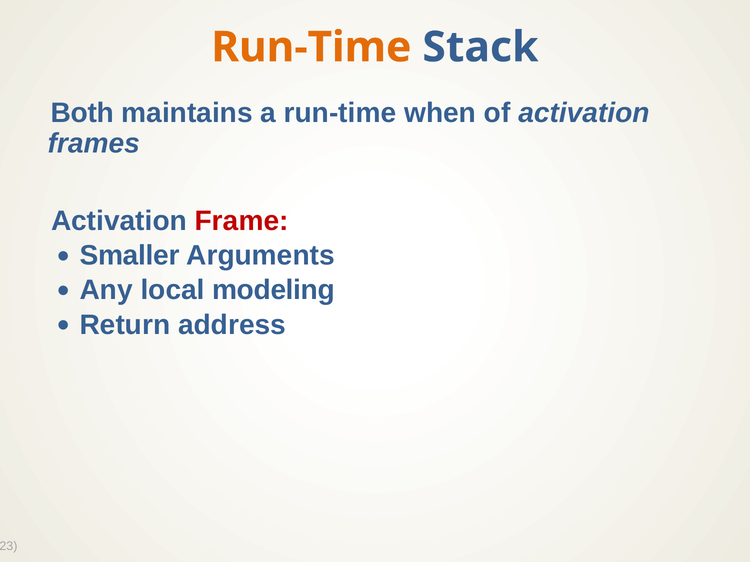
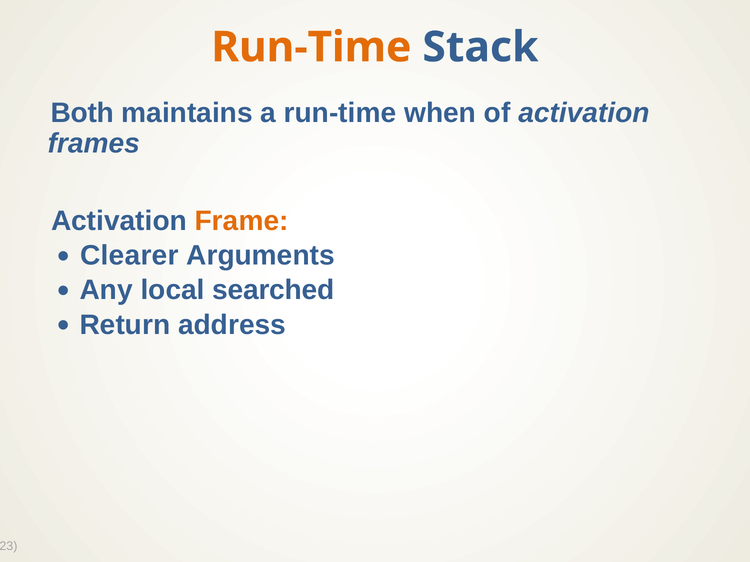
Frame colour: red -> orange (242, 221)
Smaller: Smaller -> Clearer (130, 256)
modeling: modeling -> searched (273, 290)
